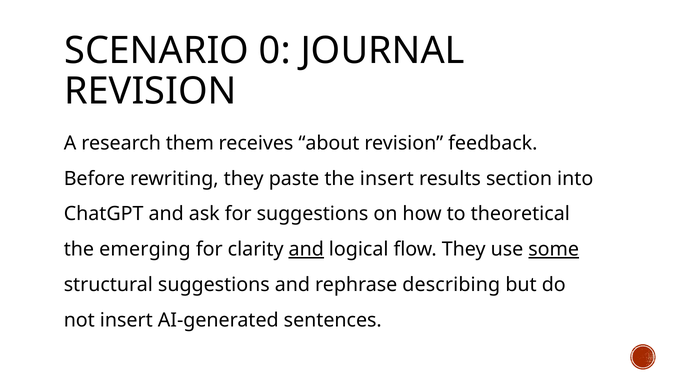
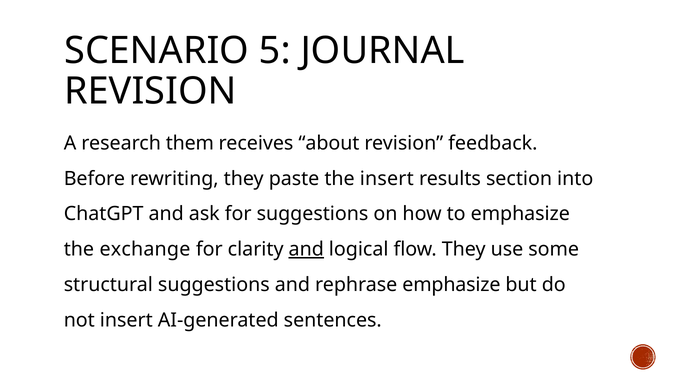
0: 0 -> 5 (275, 51)
to theoretical: theoretical -> emphasize (520, 214)
emerging: emerging -> exchange (145, 249)
some underline: present -> none (554, 249)
rephrase describing: describing -> emphasize (451, 285)
